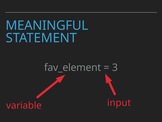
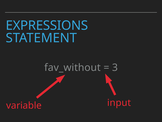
MEANINGFUL: MEANINGFUL -> EXPRESSIONS (47, 25)
fav_element: fav_element -> fav_without (73, 67)
